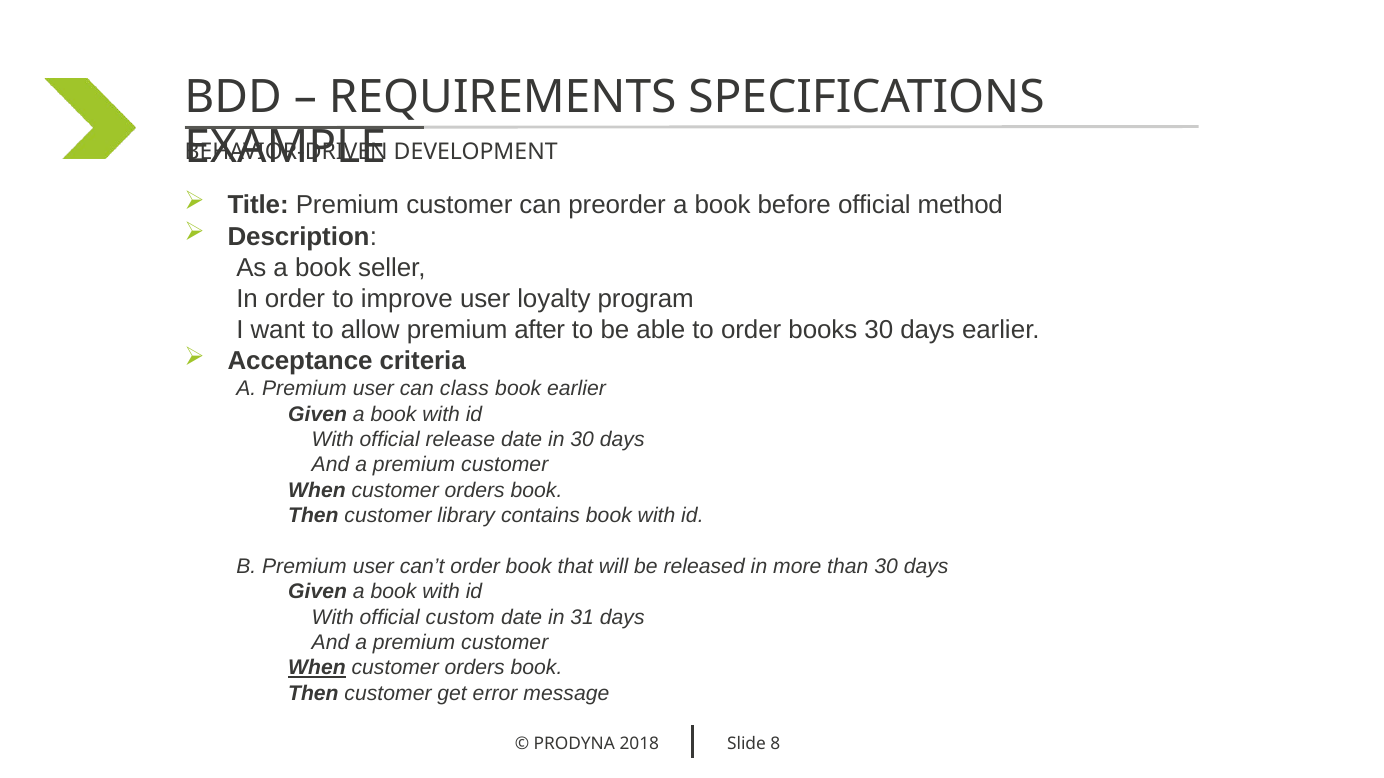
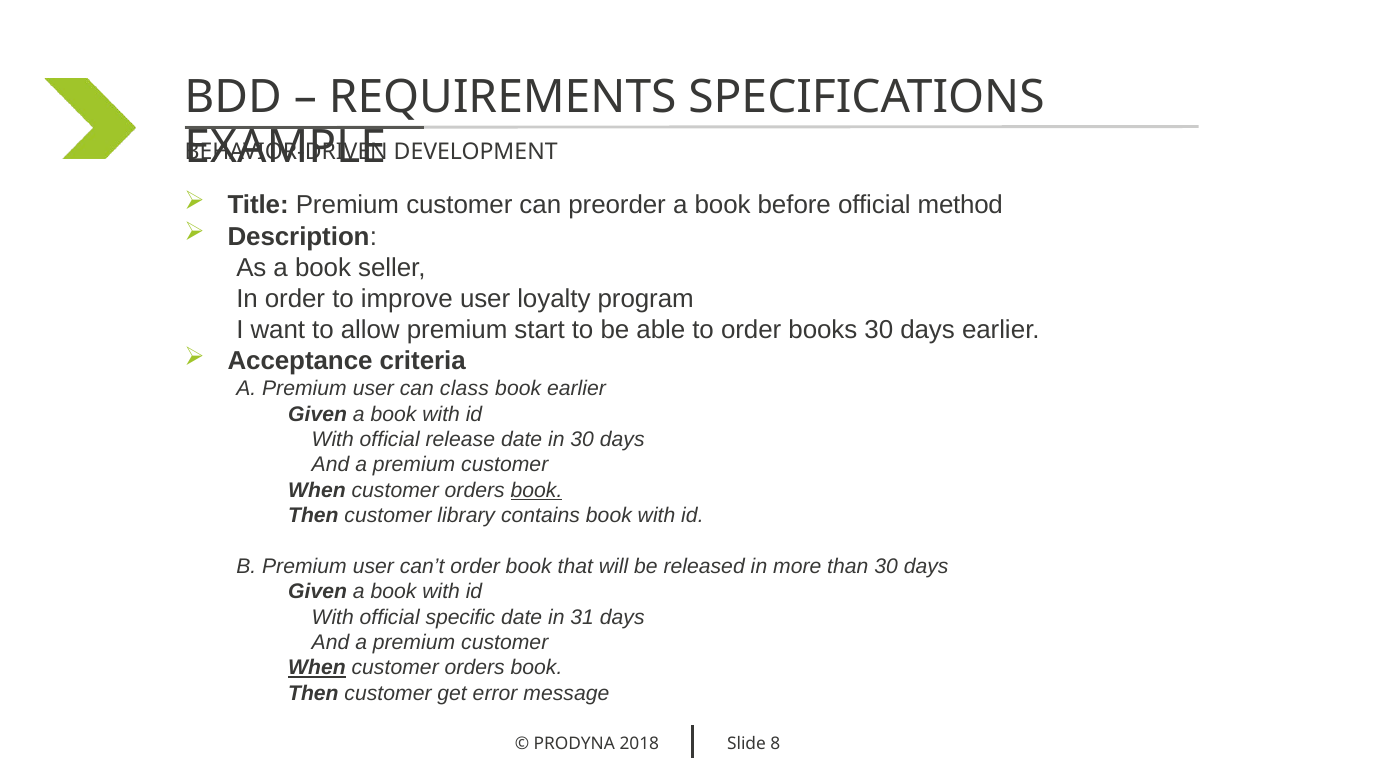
after: after -> start (540, 330)
book underline: none -> present (536, 491)
custom: custom -> specific (460, 618)
